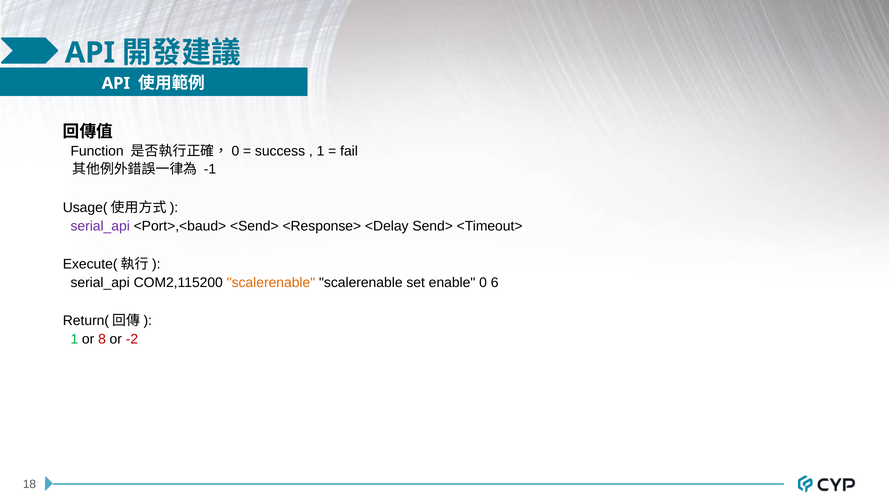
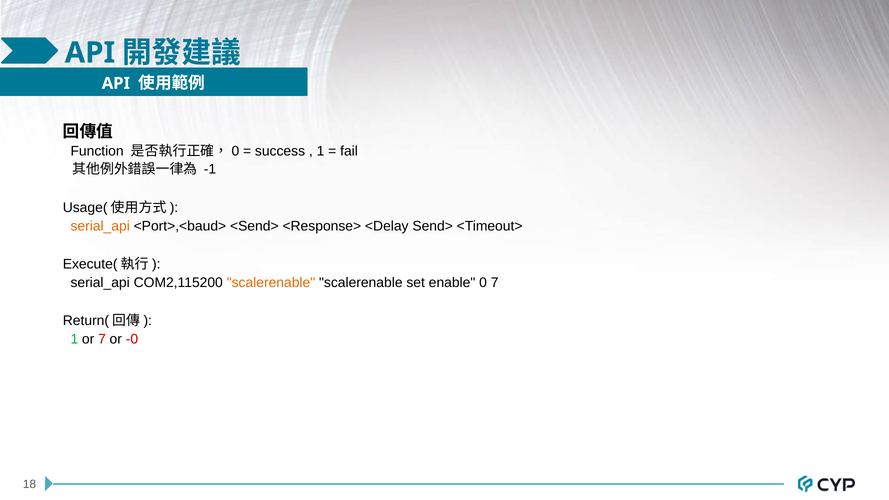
serial_api colour: purple -> orange (100, 226)
0 6: 6 -> 7 (495, 283)
or 8: 8 -> 7 (102, 339)
-2: -2 -> -0 (132, 339)
